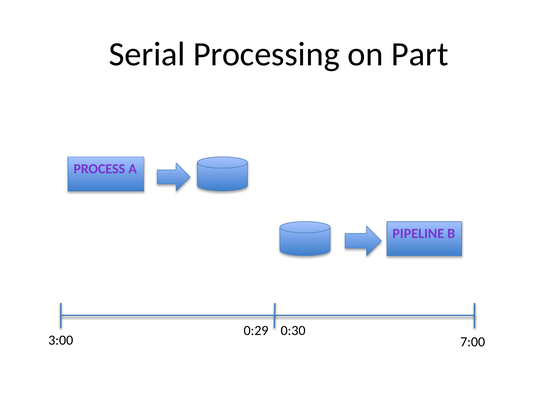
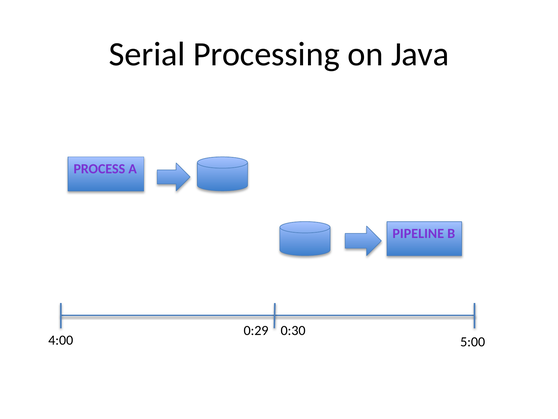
Part: Part -> Java (420, 54)
3:00: 3:00 -> 4:00 (61, 340)
7:00: 7:00 -> 5:00 (473, 341)
